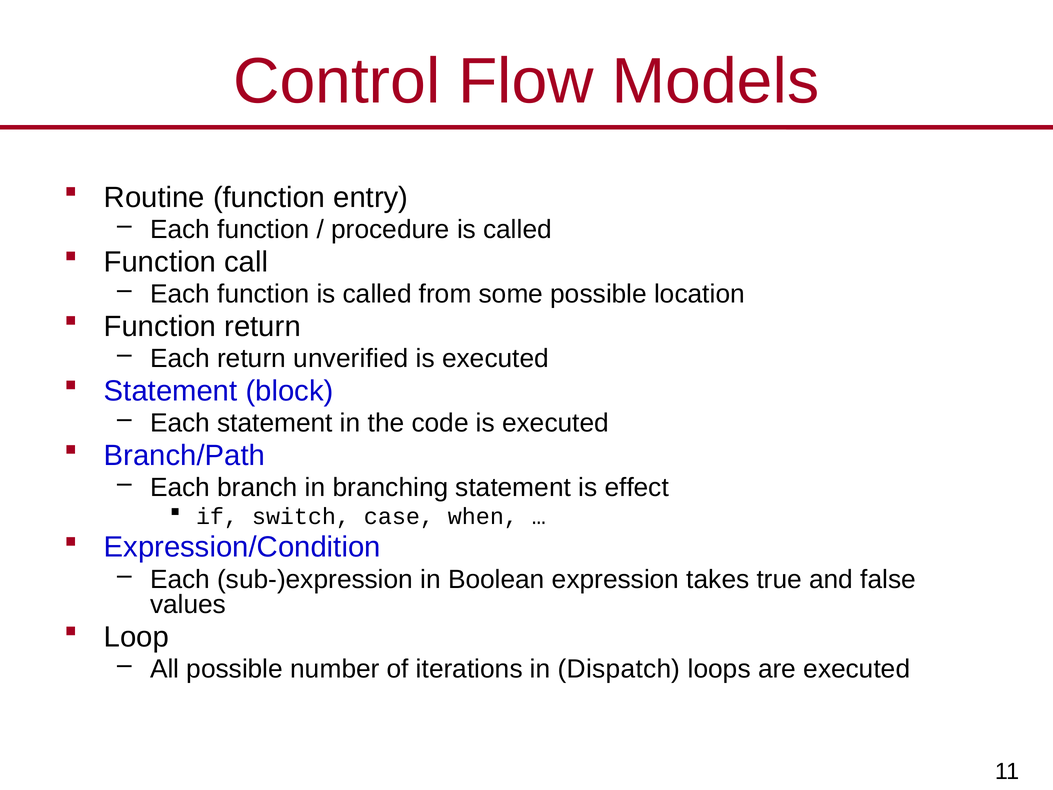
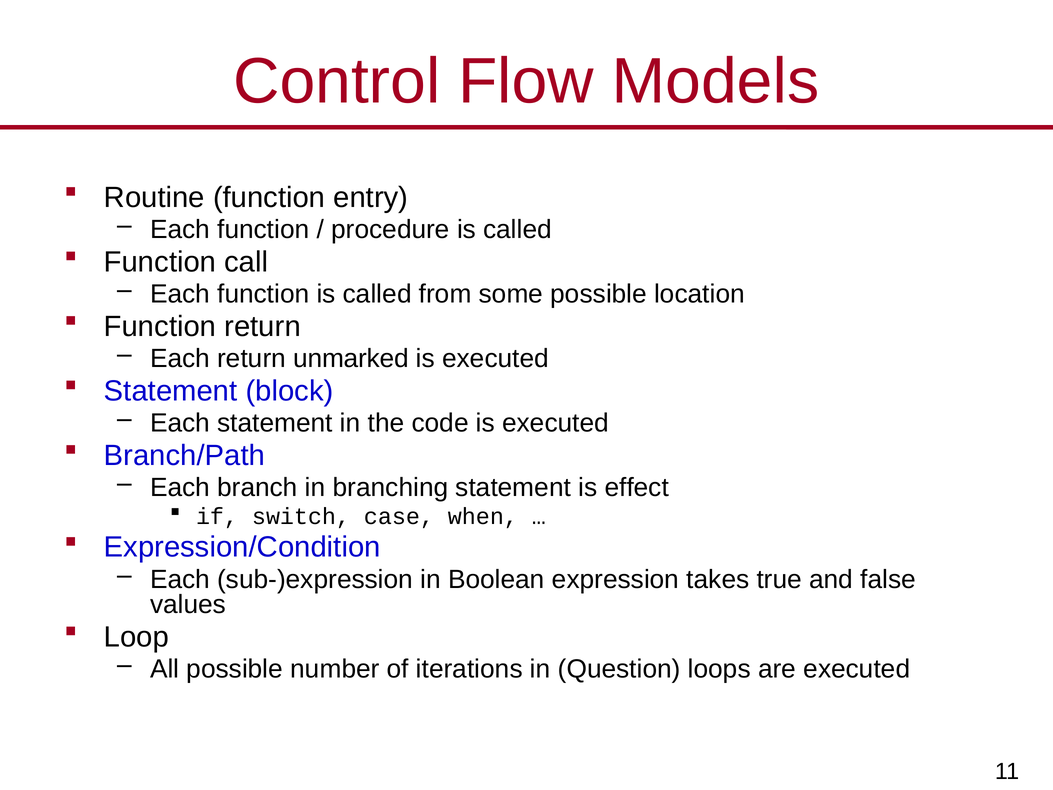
unverified: unverified -> unmarked (351, 359)
Dispatch: Dispatch -> Question (619, 669)
